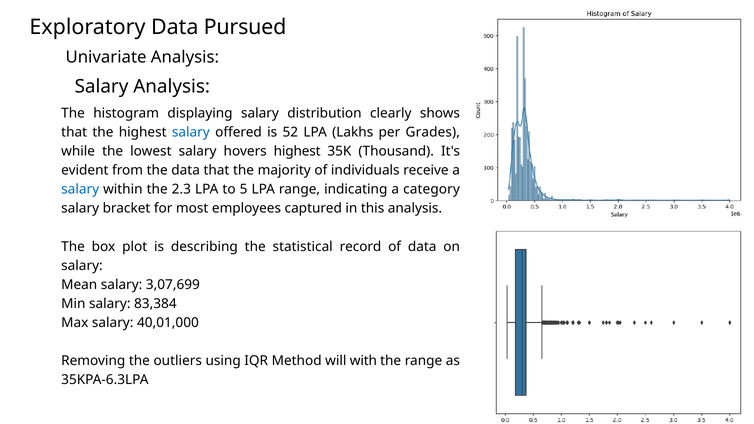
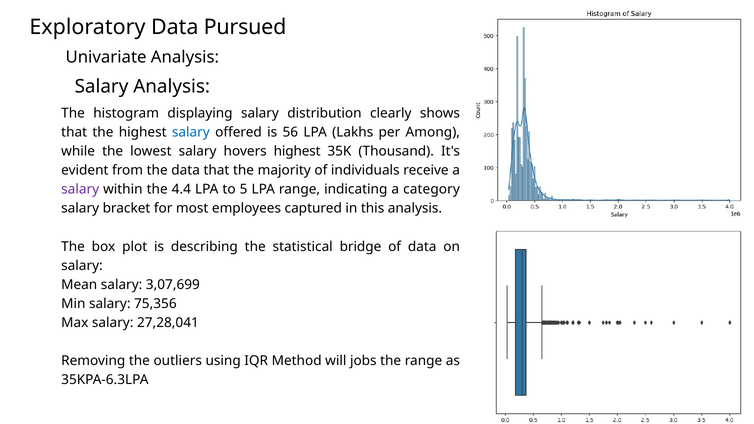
52: 52 -> 56 (290, 132)
Grades: Grades -> Among (433, 132)
salary colour: blue -> purple (80, 189)
2.3: 2.3 -> 4.4 (181, 189)
record: record -> bridge (360, 247)
83,384: 83,384 -> 75,356 (155, 304)
40,01,000: 40,01,000 -> 27,28,041 (168, 323)
with: with -> jobs (363, 361)
